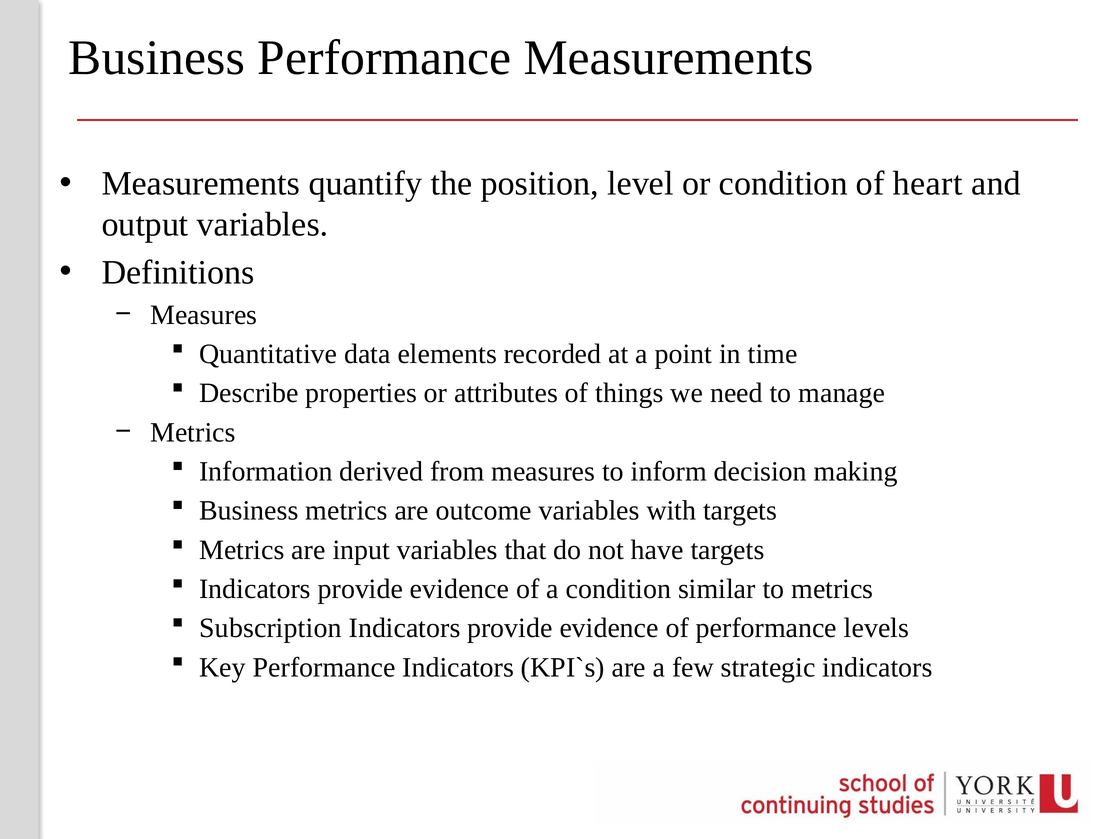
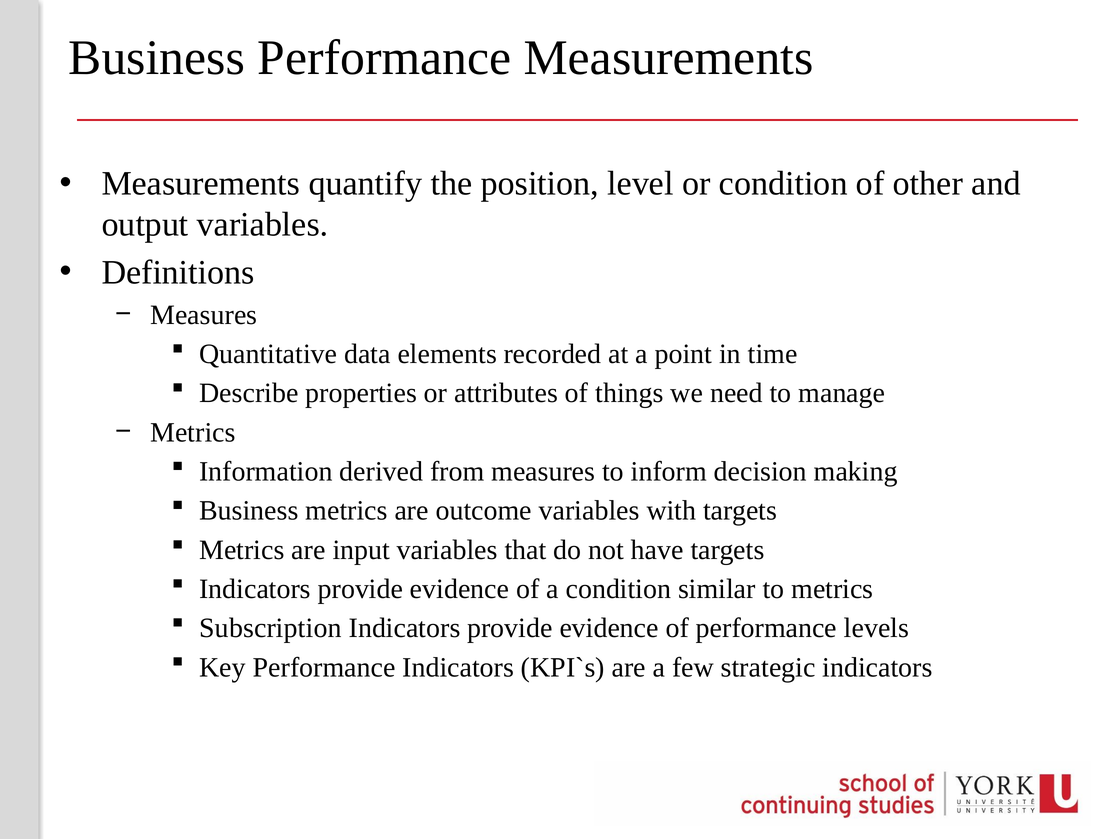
heart: heart -> other (928, 184)
